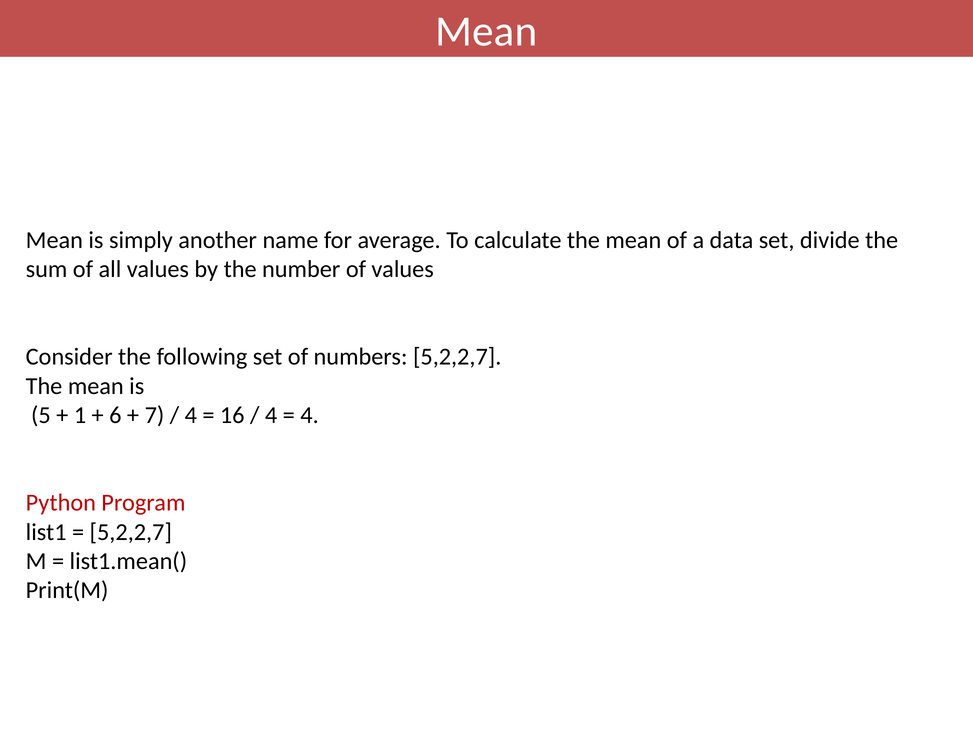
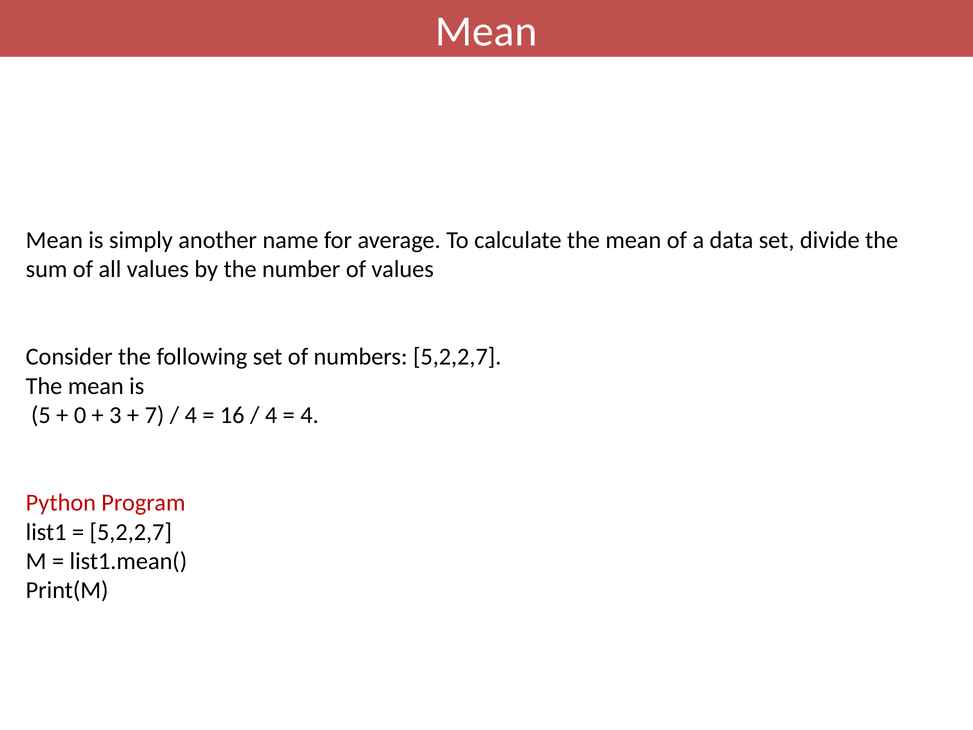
1: 1 -> 0 (80, 415)
6: 6 -> 3 (115, 415)
